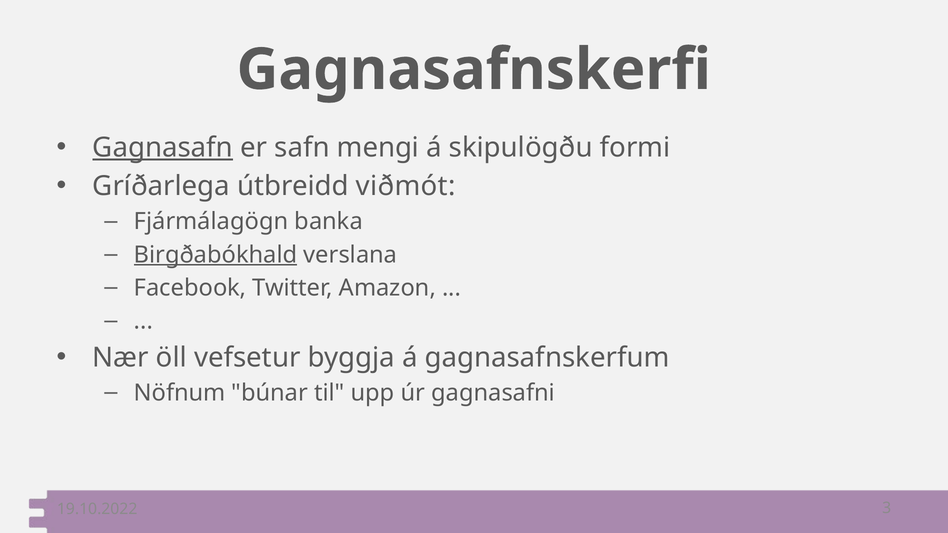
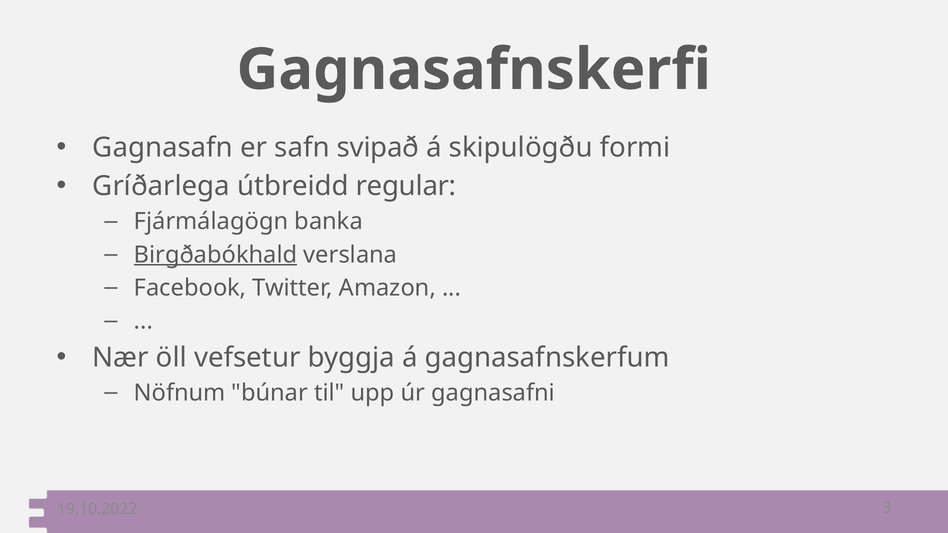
Gagnasafn underline: present -> none (163, 148)
mengi: mengi -> svipað (378, 148)
viðmót: viðmót -> regular (406, 186)
